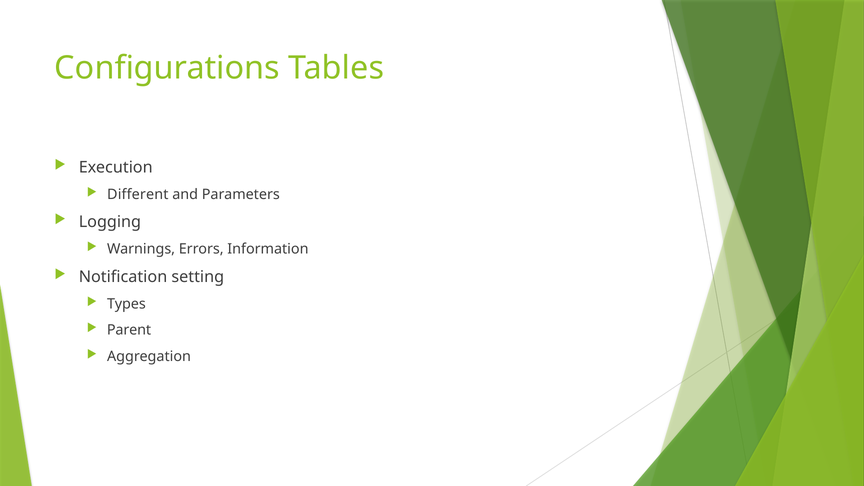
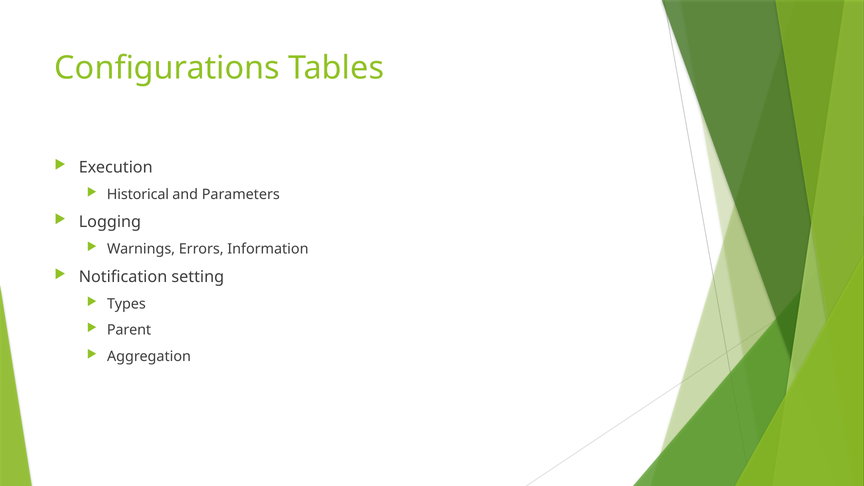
Different: Different -> Historical (138, 194)
